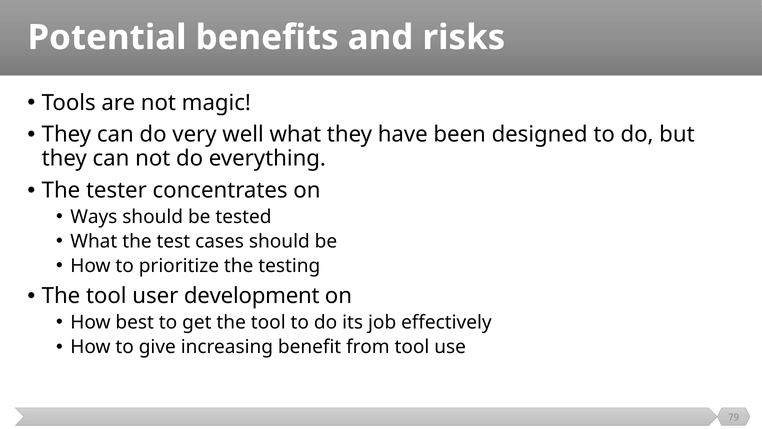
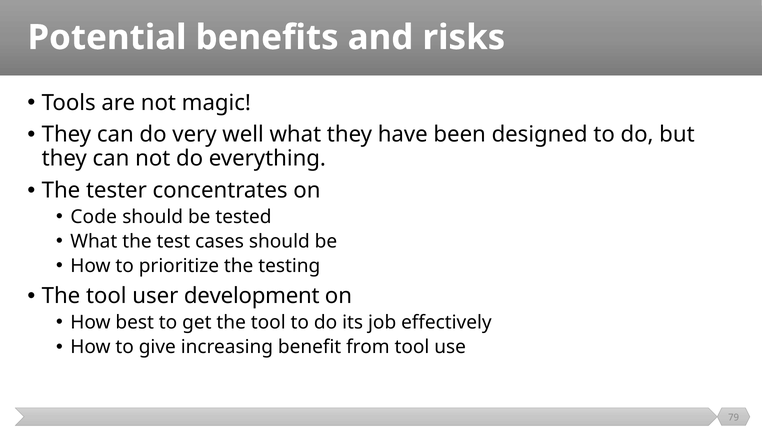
Ways: Ways -> Code (94, 217)
